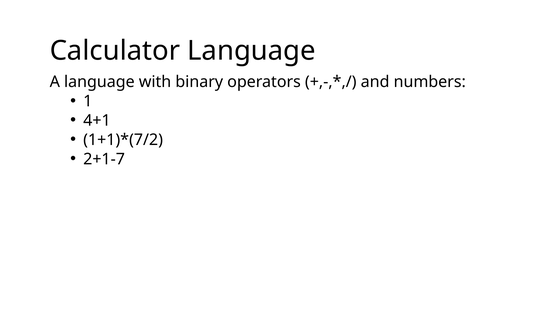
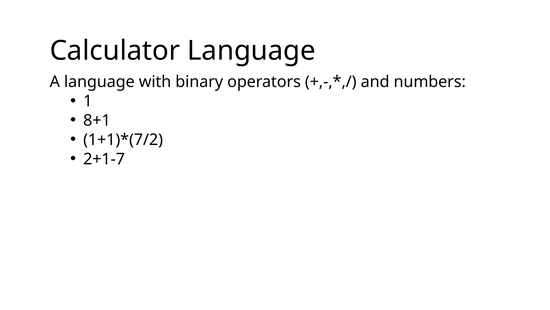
4+1: 4+1 -> 8+1 (97, 120)
